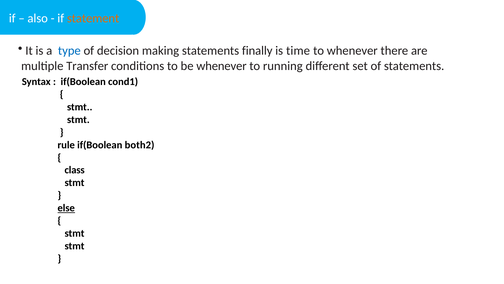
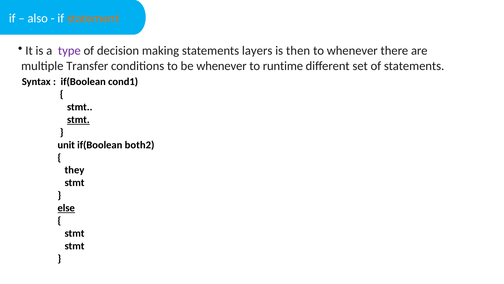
type colour: blue -> purple (69, 51)
finally: finally -> layers (257, 51)
time: time -> then (298, 51)
running: running -> runtime (283, 66)
stmt underline: none -> present (78, 119)
rule: rule -> unit (66, 145)
class: class -> they (74, 170)
